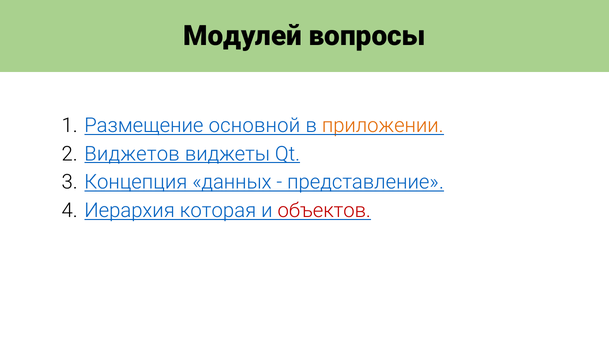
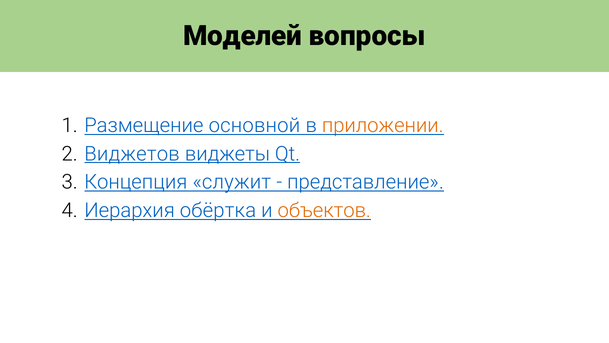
Модулей: Модулей -> Моделей (243, 36)
данных: данных -> служит (232, 182)
которая: которая -> обёртка (218, 210)
объектов colour: red -> orange (324, 210)
